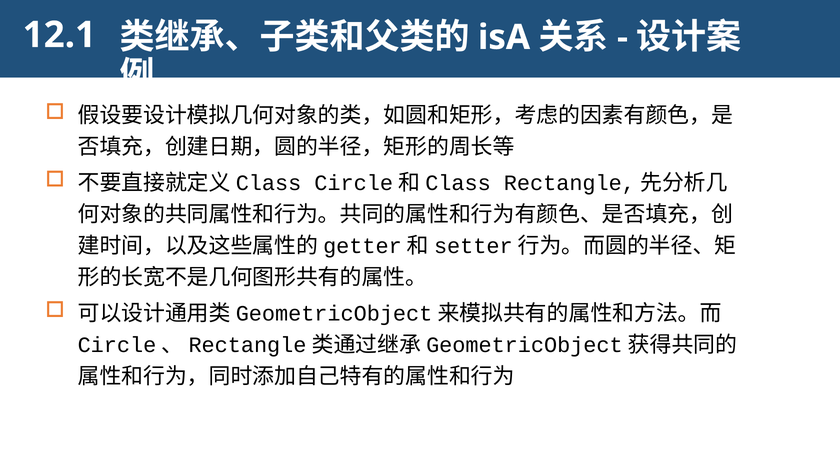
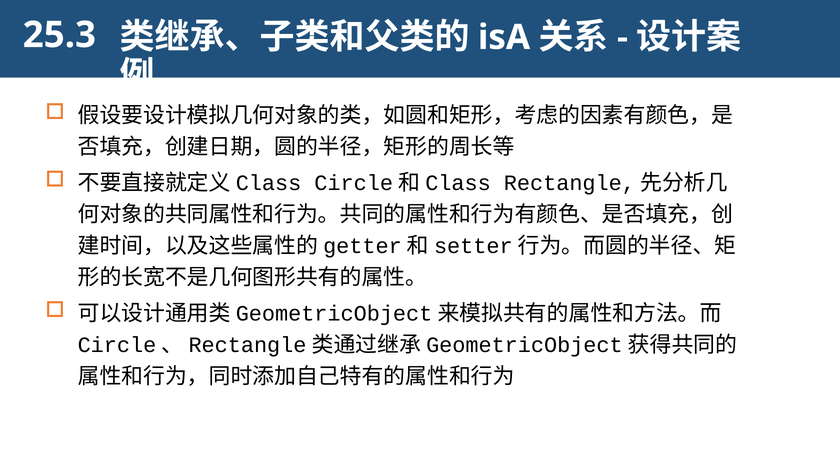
12.1: 12.1 -> 25.3 (59, 35)
